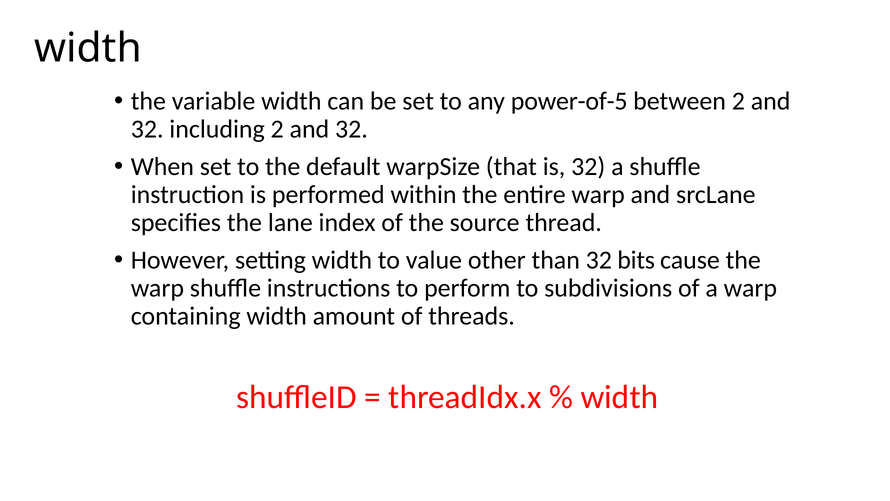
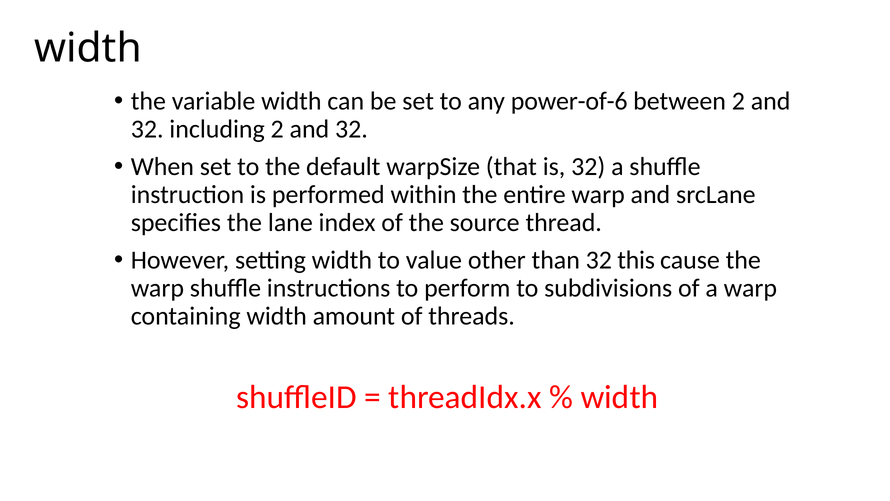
power-of-5: power-of-5 -> power-of-6 (569, 101)
bits: bits -> this (636, 260)
